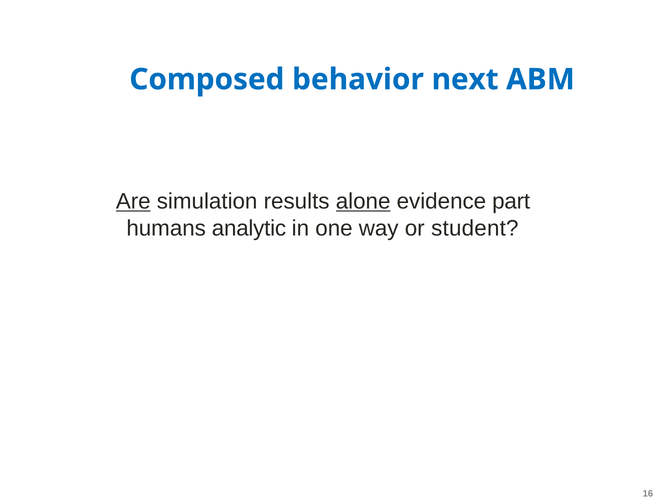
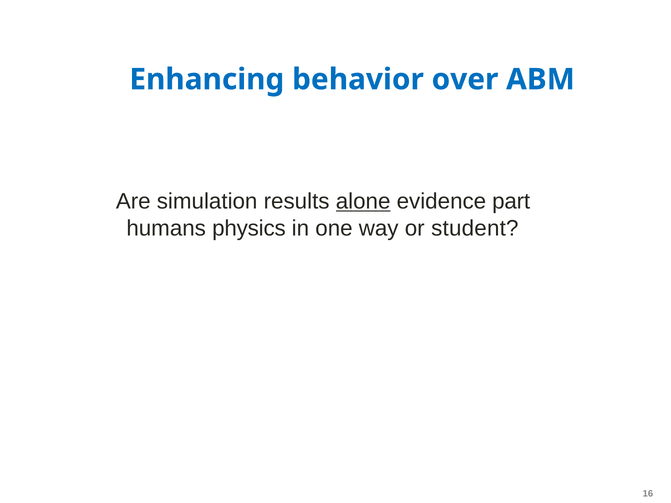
Composed: Composed -> Enhancing (207, 79)
next: next -> over (465, 79)
Are underline: present -> none (133, 201)
analytic: analytic -> physics (249, 228)
